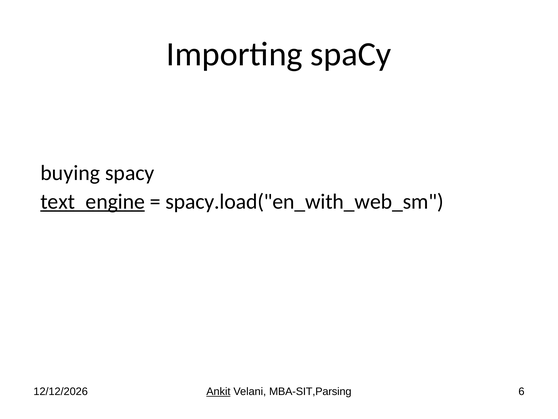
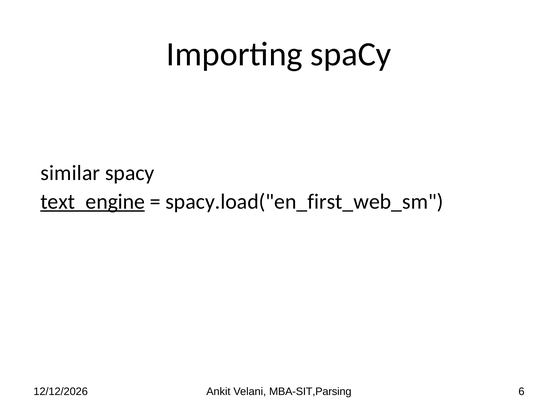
buying: buying -> similar (70, 173)
spacy.load("en_with_web_sm: spacy.load("en_with_web_sm -> spacy.load("en_first_web_sm (304, 202)
Ankit underline: present -> none (218, 391)
